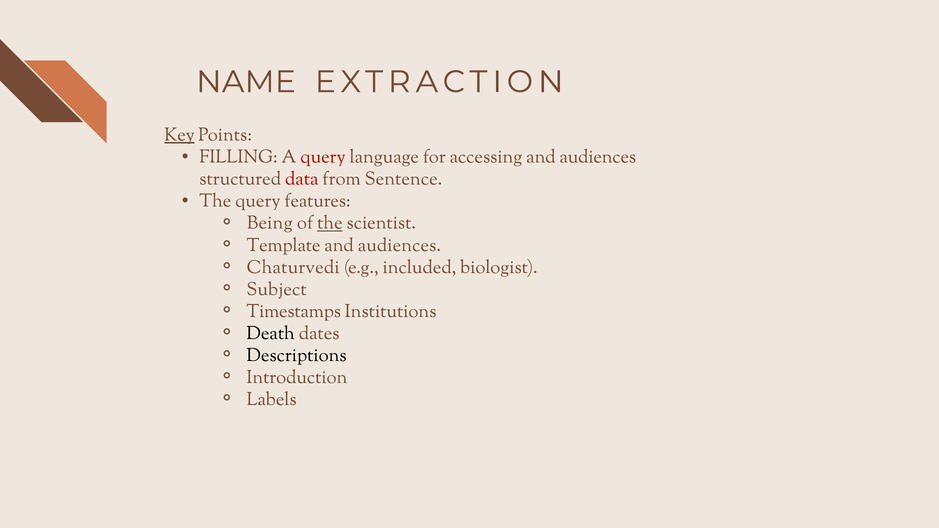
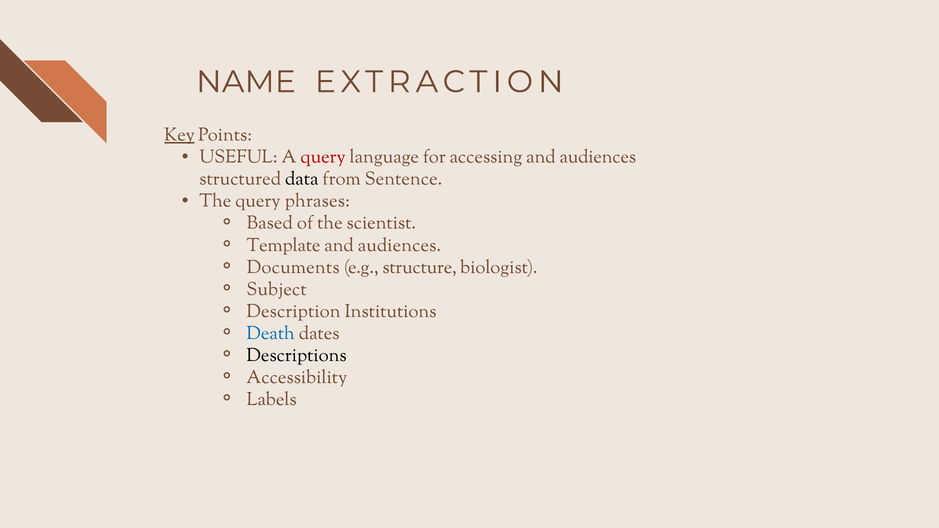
FILLING: FILLING -> USEFUL (238, 157)
data colour: red -> black (302, 179)
features: features -> phrases (317, 201)
Being: Being -> Based (270, 223)
the underline: present -> none (330, 223)
Chaturvedi: Chaturvedi -> Documents (293, 267)
included: included -> structure (420, 267)
Timestamps: Timestamps -> Description (294, 311)
Death colour: black -> blue (271, 333)
Introduction: Introduction -> Accessibility (297, 377)
